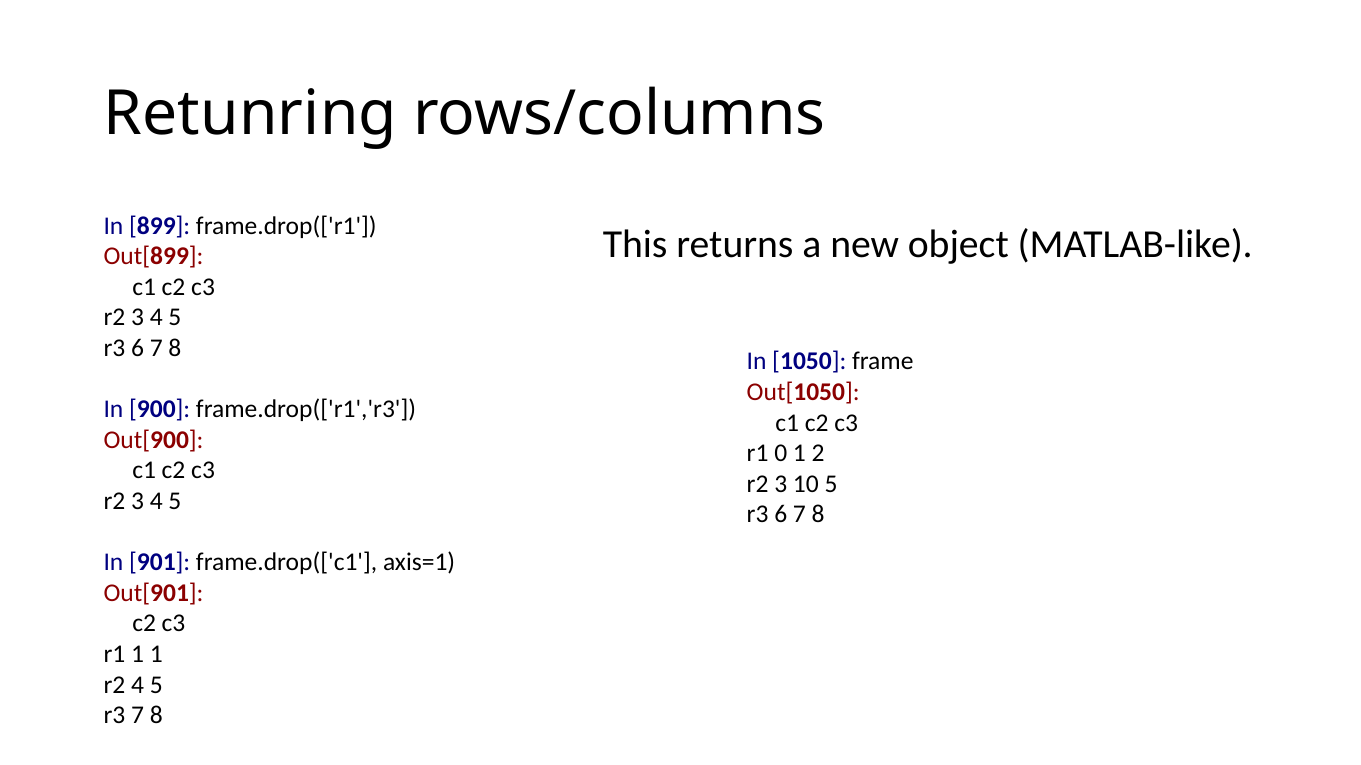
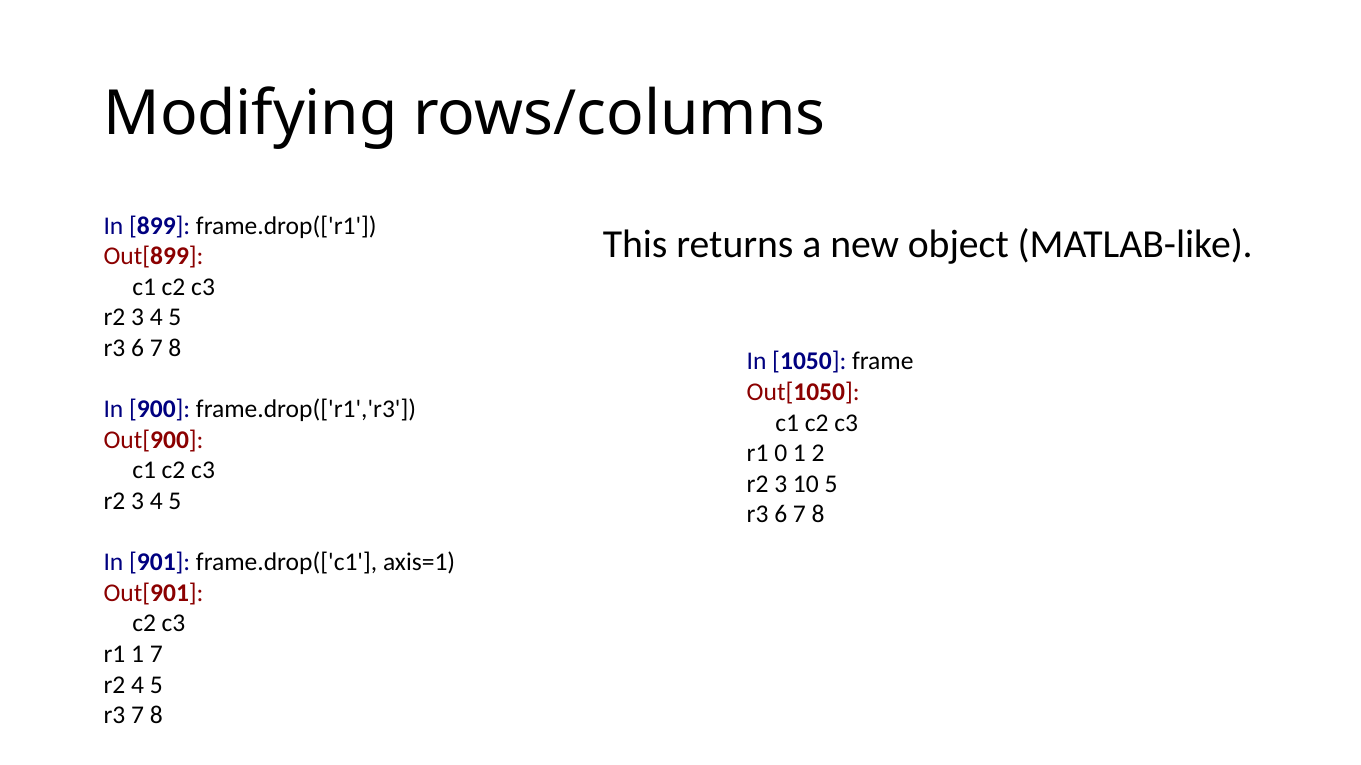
Retunring: Retunring -> Modifying (251, 114)
1 1: 1 -> 7 (156, 655)
